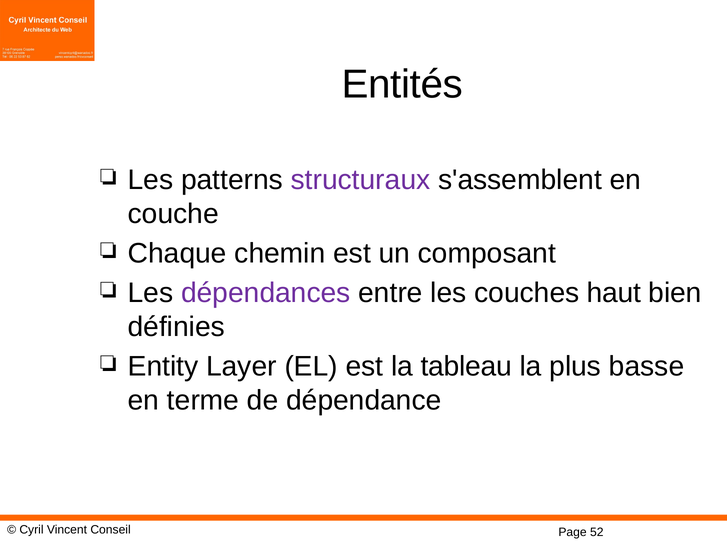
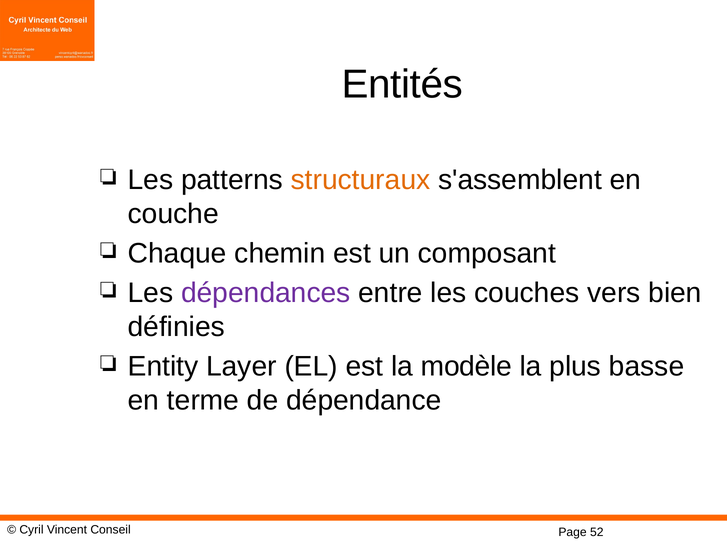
structuraux colour: purple -> orange (361, 180)
haut: haut -> vers (614, 293)
tableau: tableau -> modèle (466, 367)
